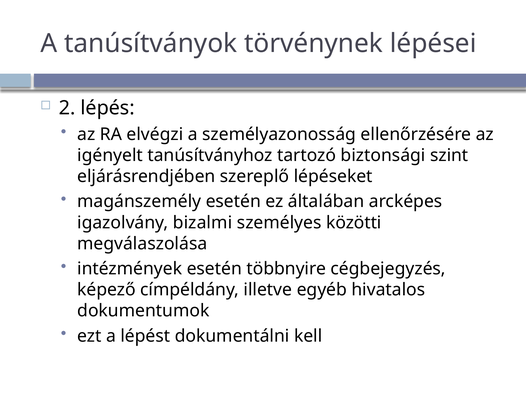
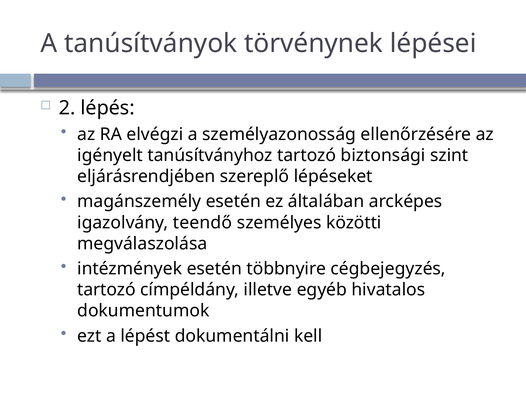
bizalmi: bizalmi -> teendő (203, 222)
képező: képező -> tartozó (106, 289)
